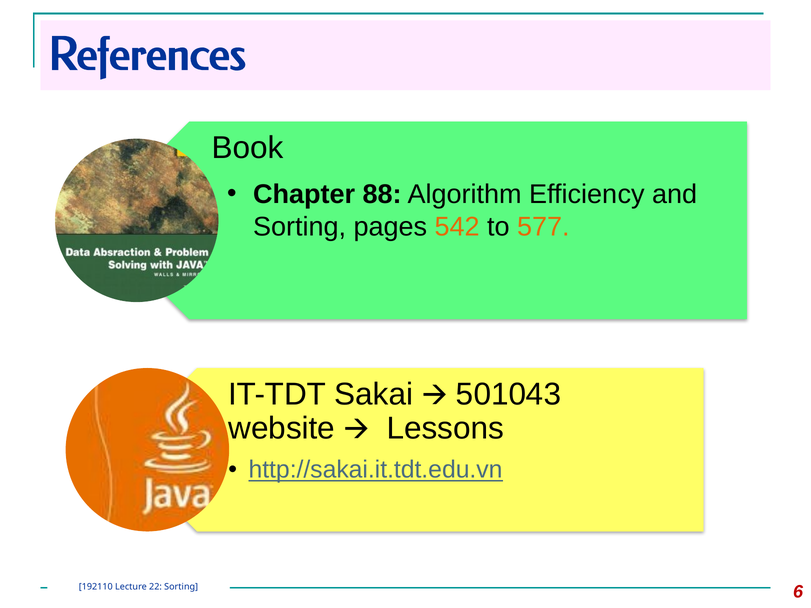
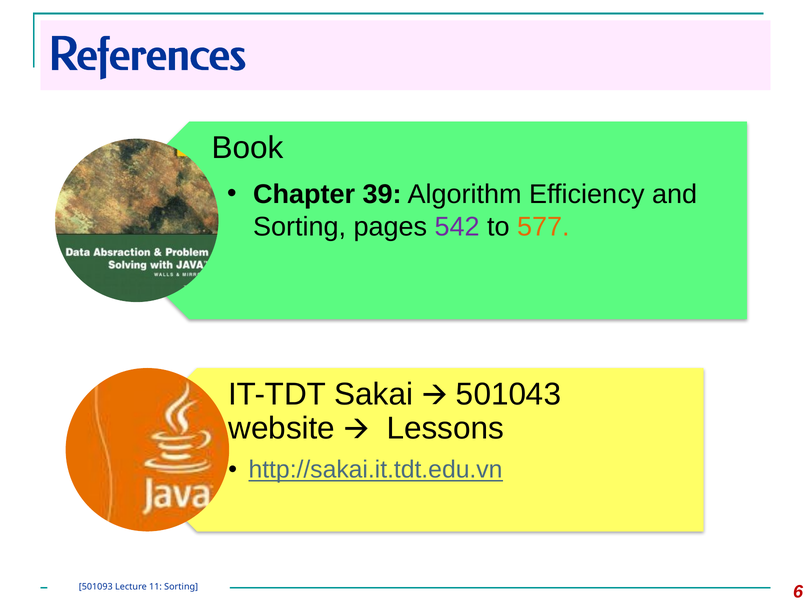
88: 88 -> 39 (382, 194)
542 colour: orange -> purple (457, 227)
192110: 192110 -> 501093 (96, 587)
22: 22 -> 11 (155, 587)
